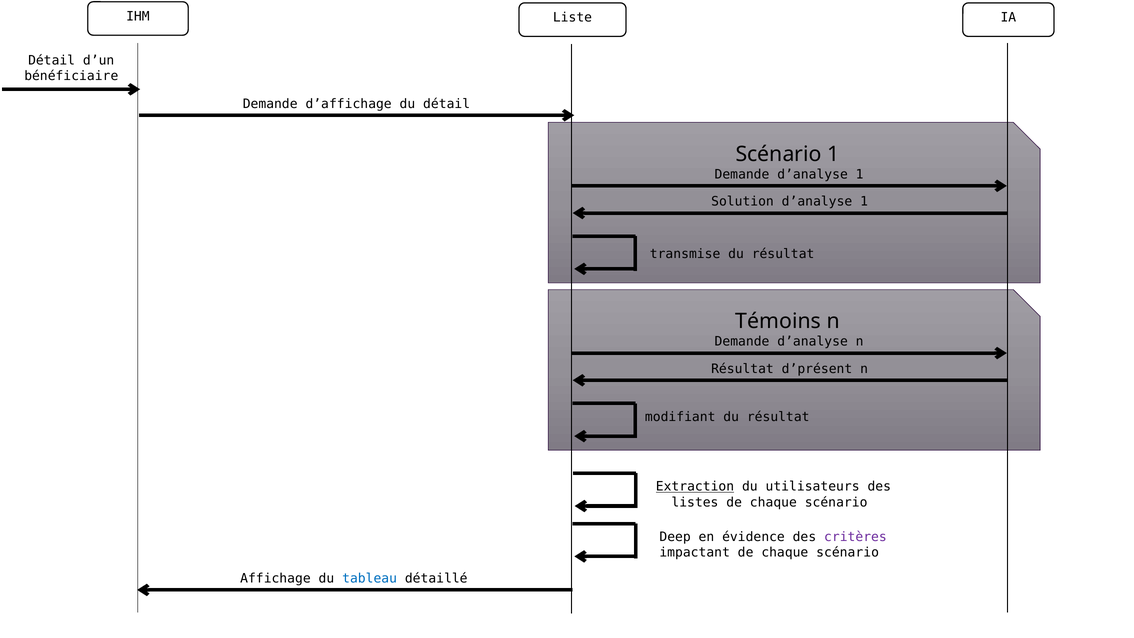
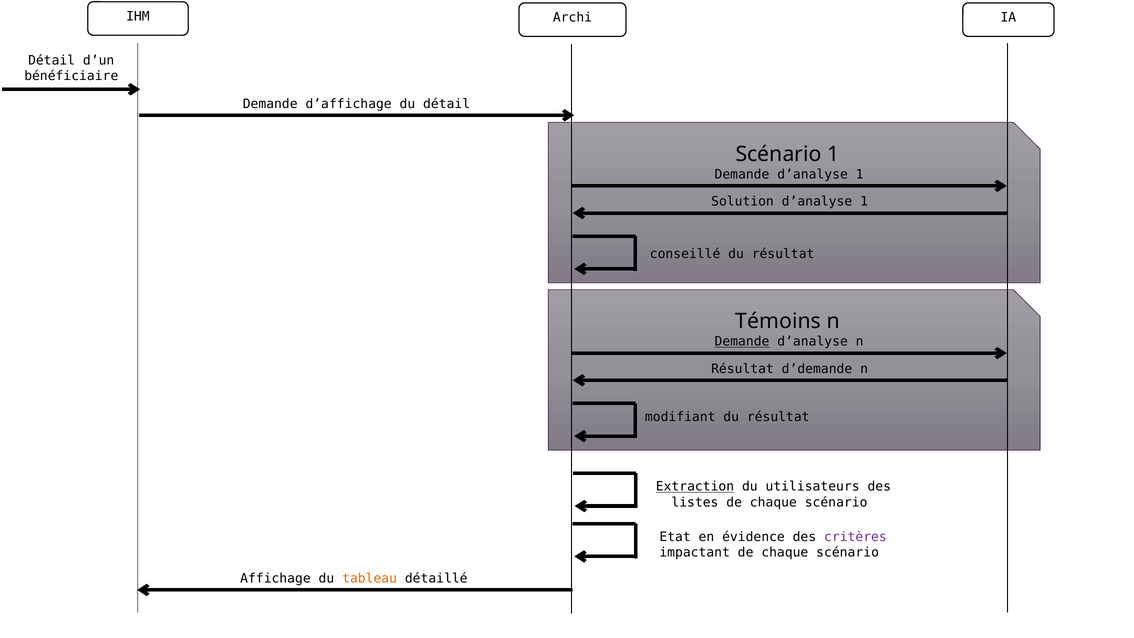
Liste: Liste -> Archi (572, 17)
transmise: transmise -> conseillé (685, 254)
Demande underline: none -> present (742, 342)
d’présent: d’présent -> d’demande (817, 369)
Deep: Deep -> Etat (675, 537)
tableau colour: blue -> orange (370, 578)
